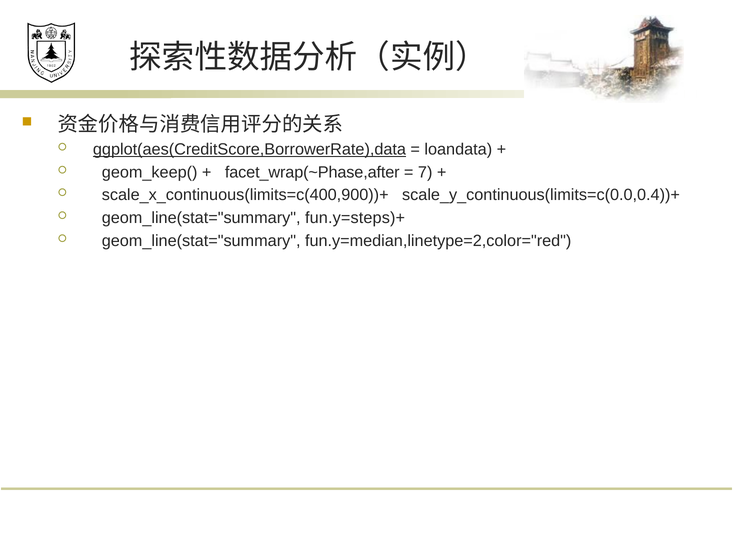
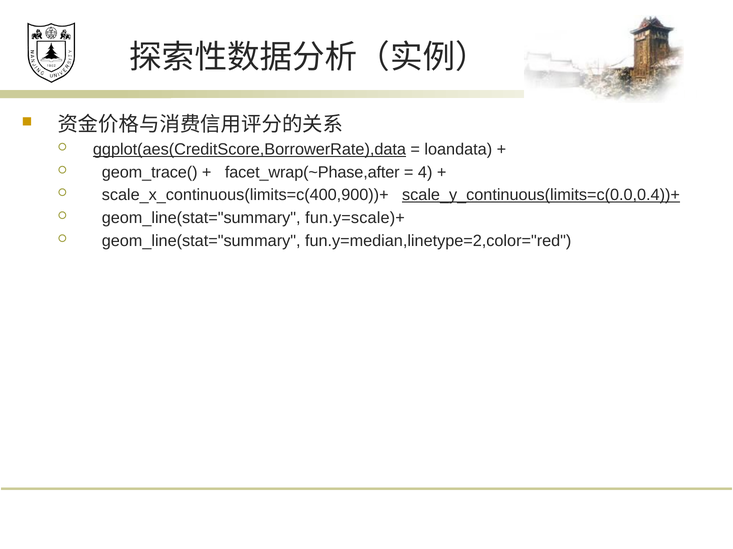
geom_keep(: geom_keep( -> geom_trace( (150, 173)
7: 7 -> 4 (425, 173)
scale_y_continuous(limits=c(0.0,0.4))+ underline: none -> present (541, 195)
fun.y=steps)+: fun.y=steps)+ -> fun.y=scale)+ (355, 218)
